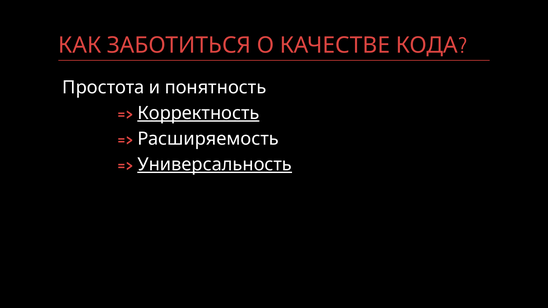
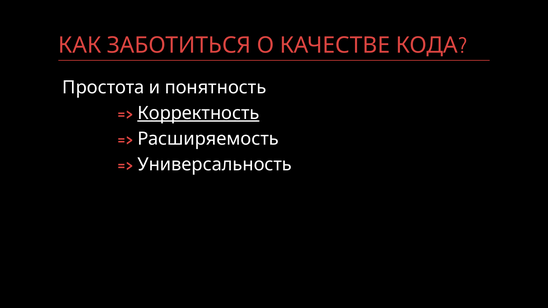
Универсальность underline: present -> none (215, 165)
